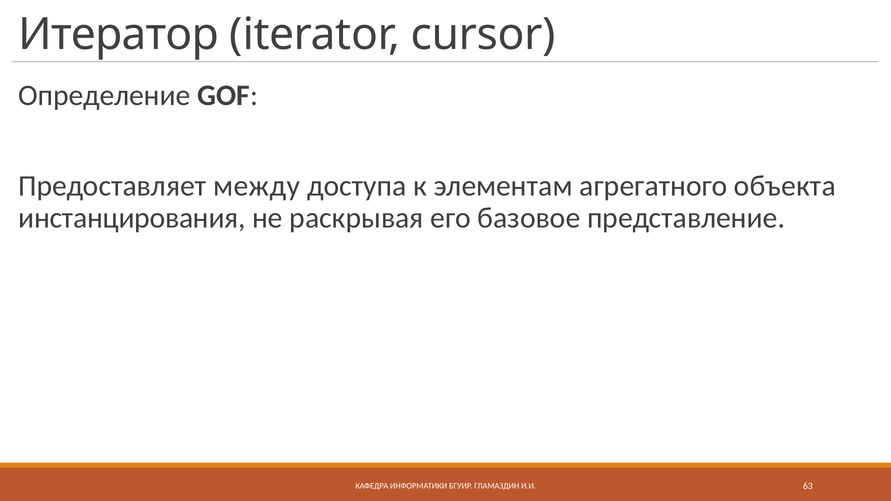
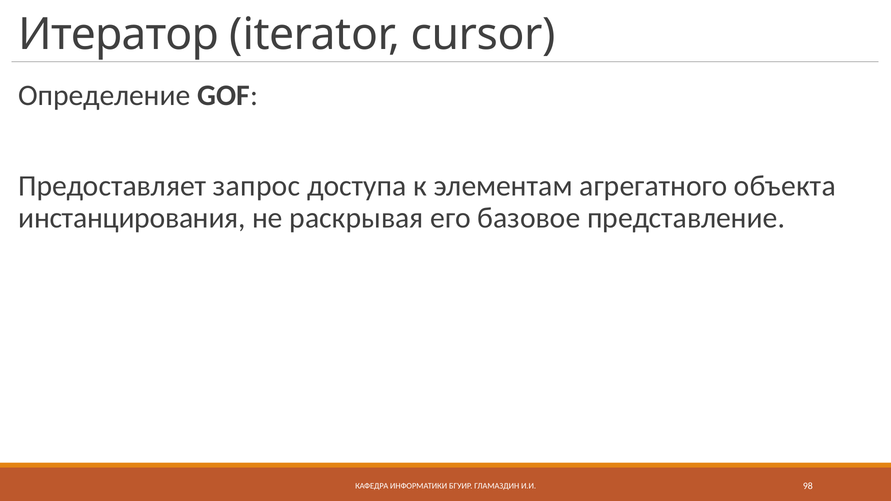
между: между -> запрос (257, 186)
63: 63 -> 98 (808, 486)
